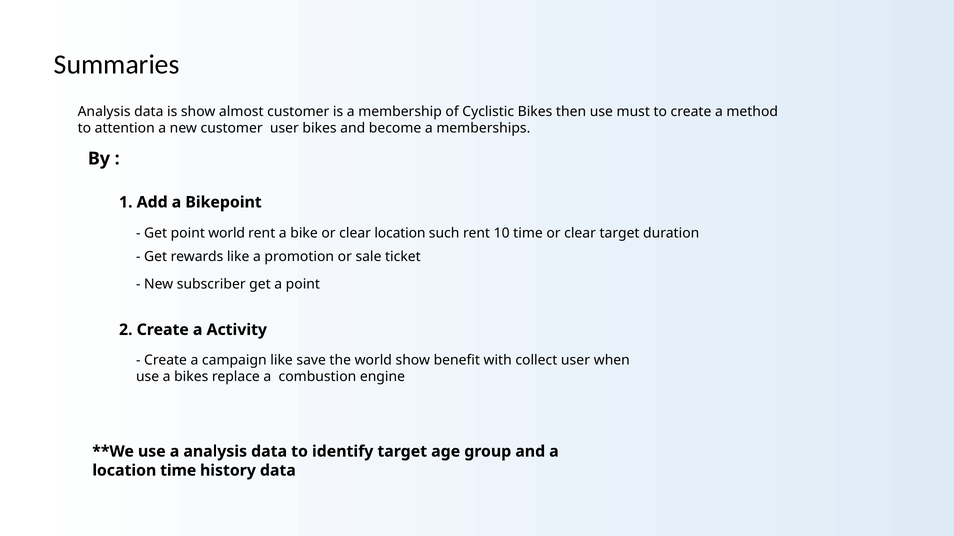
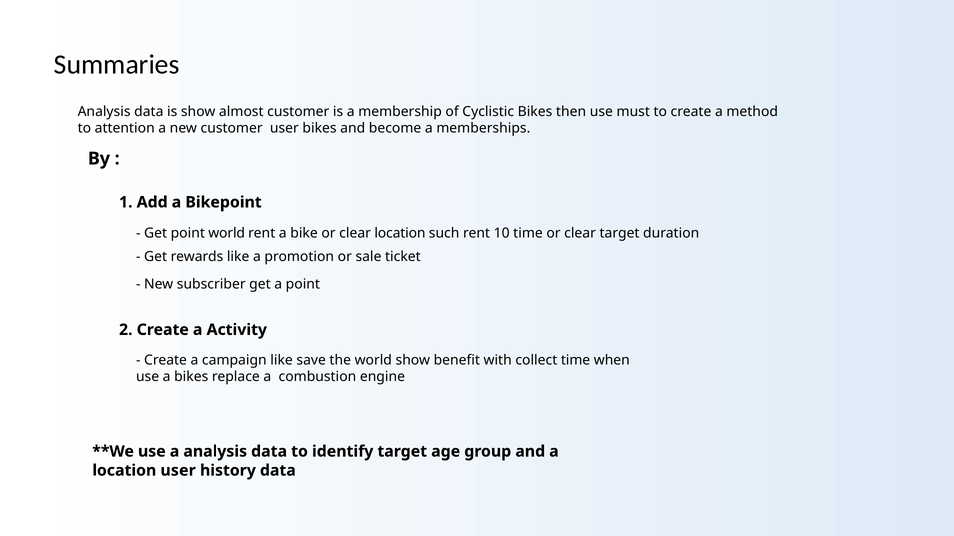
collect user: user -> time (576, 360)
location time: time -> user (178, 471)
